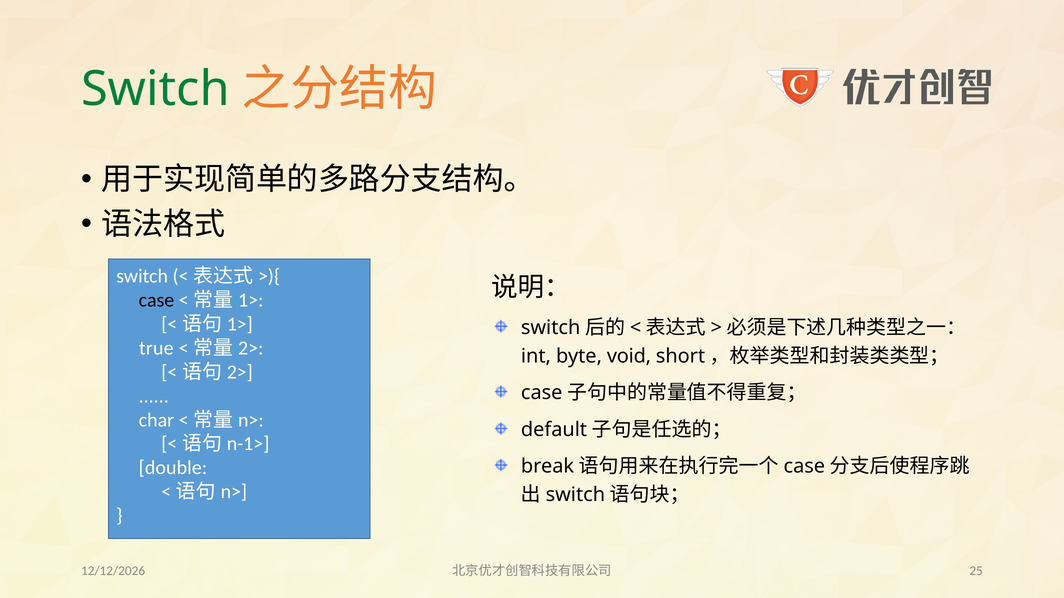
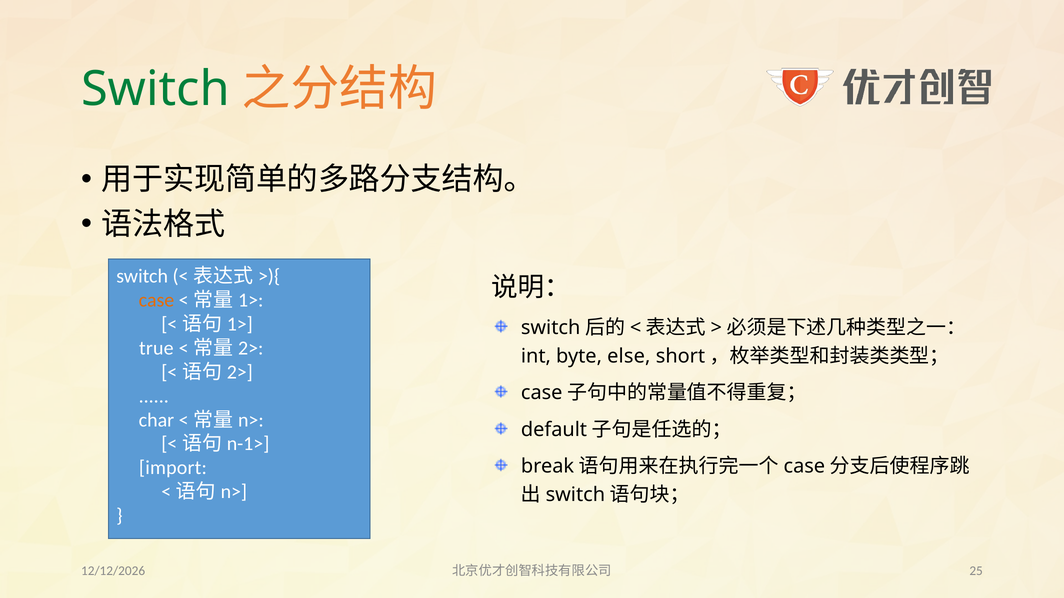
case colour: black -> orange (156, 301)
void: void -> else (629, 356)
double: double -> import (173, 468)
